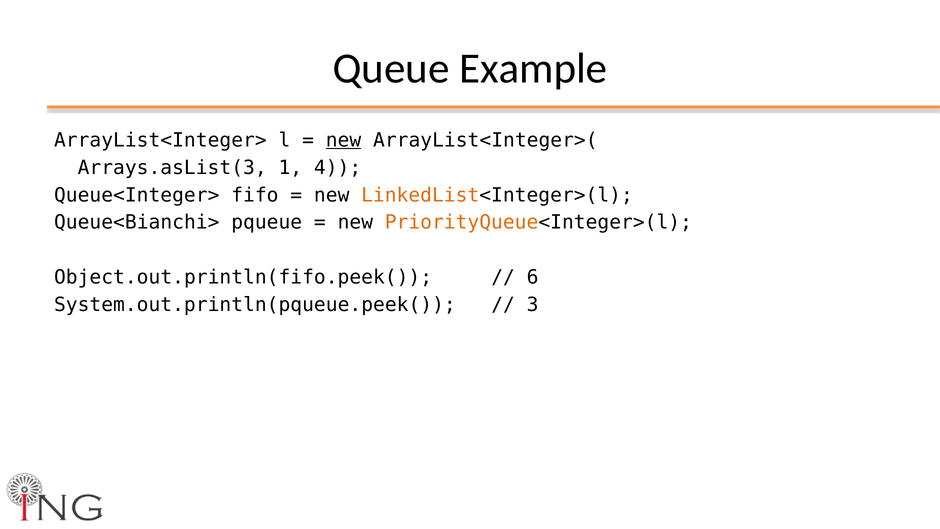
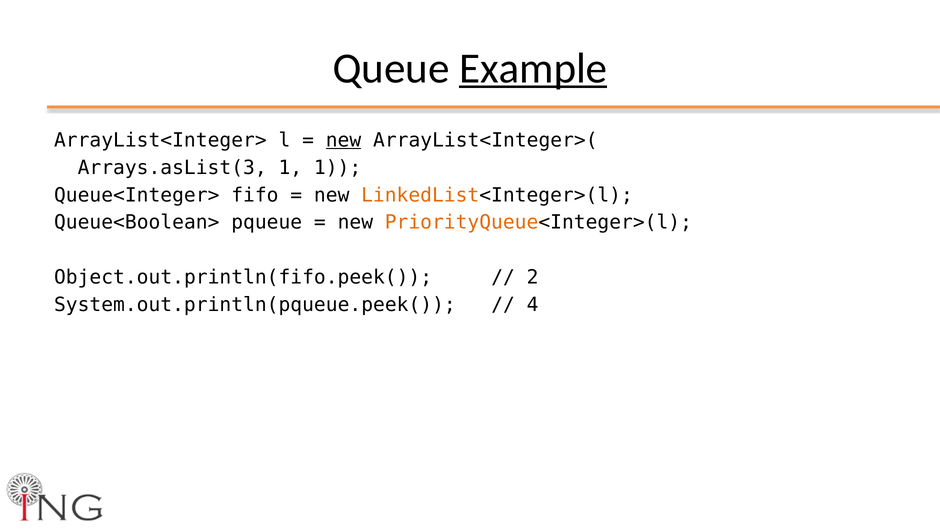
Example underline: none -> present (533, 68)
1 4: 4 -> 1 (338, 168)
Queue<Bianchi>: Queue<Bianchi> -> Queue<Boolean> (137, 222)
6: 6 -> 2 (533, 277)
3: 3 -> 4 (533, 305)
